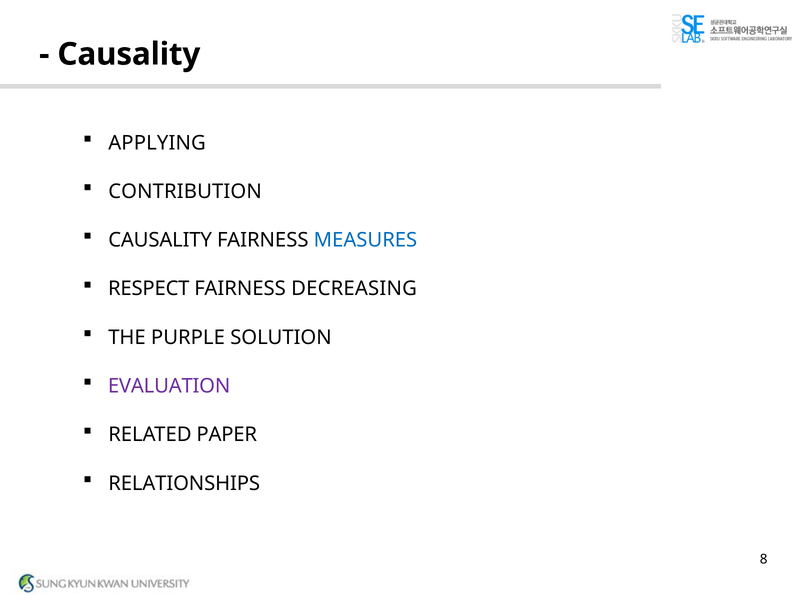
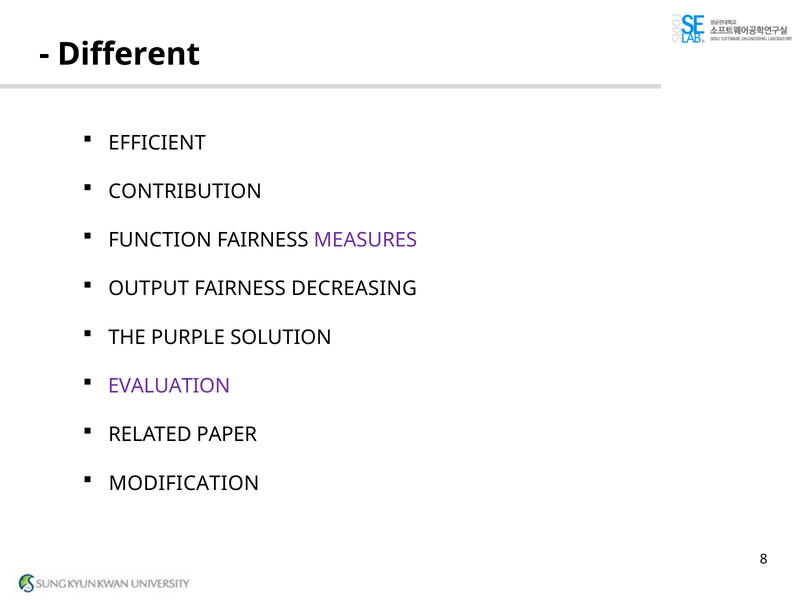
Causality: Causality -> Different (129, 54)
APPLYING: APPLYING -> EFFICIENT (157, 143)
CAUSALITY: CAUSALITY -> FUNCTION (160, 240)
MEASURES colour: blue -> purple (365, 240)
RESPECT: RESPECT -> OUTPUT (149, 289)
RELATIONSHIPS: RELATIONSHIPS -> MODIFICATION (184, 484)
